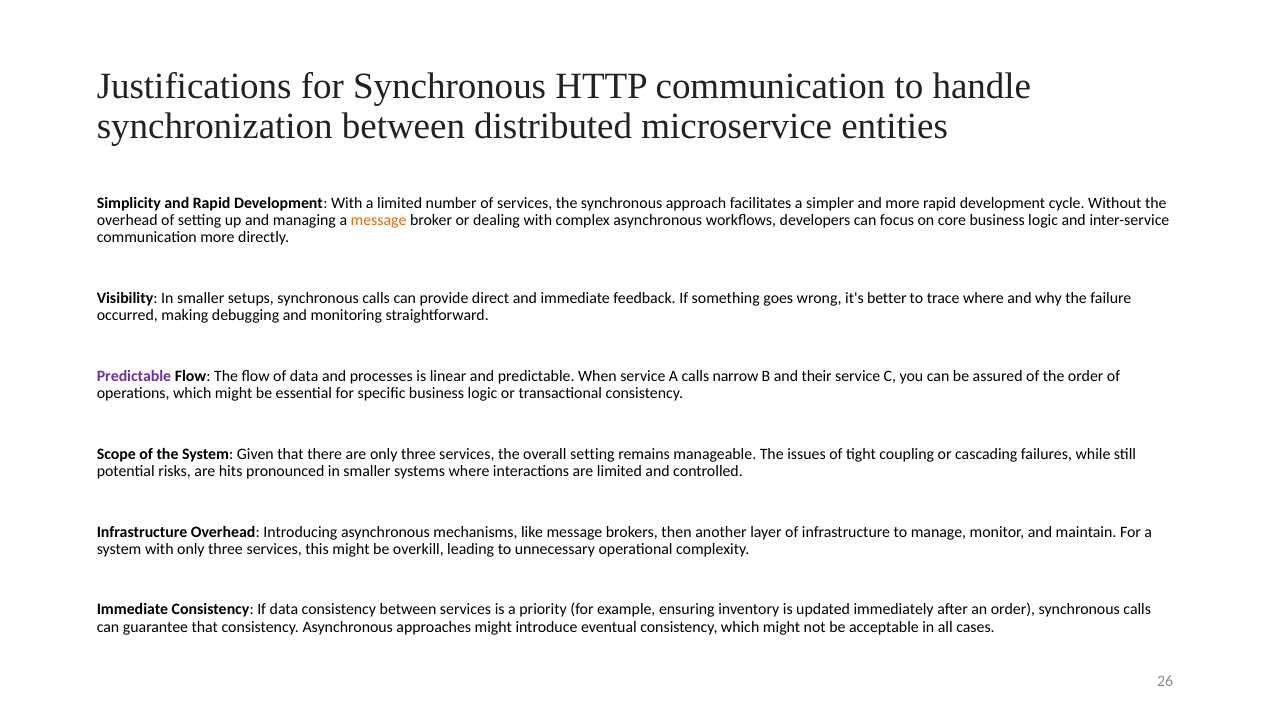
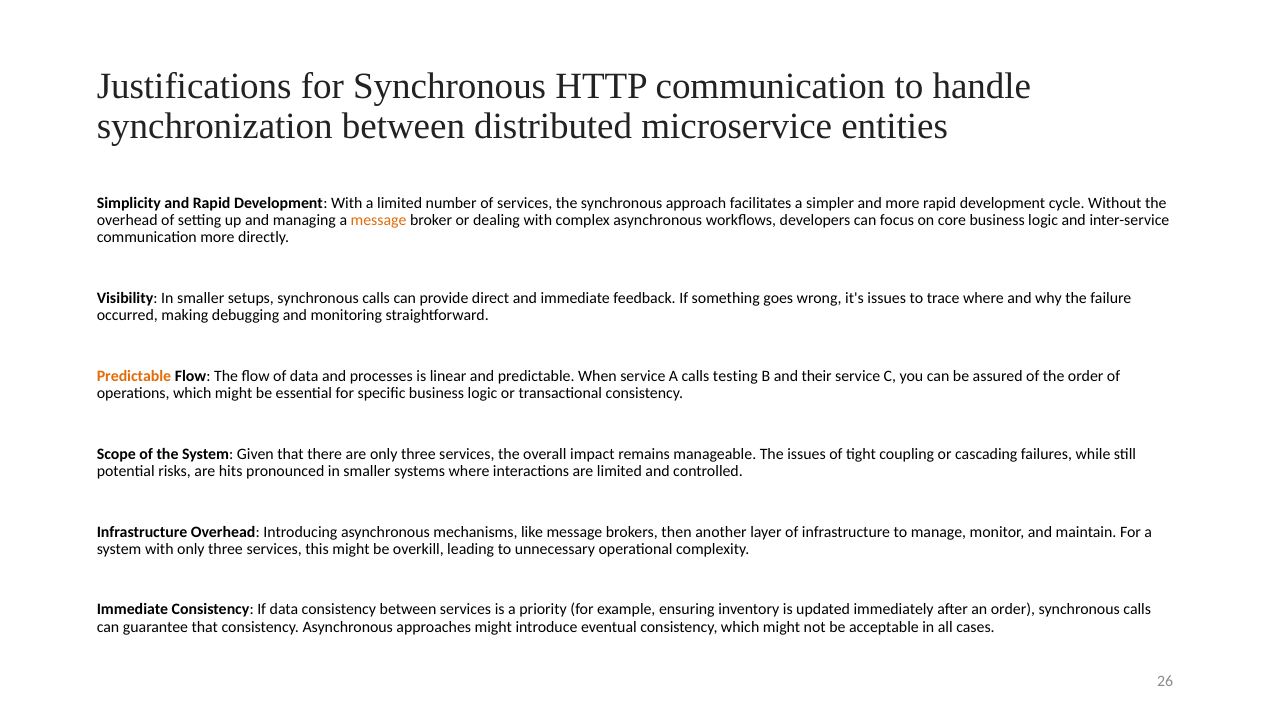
it's better: better -> issues (887, 298)
Predictable colour: purple -> orange (134, 376)
narrow: narrow -> testing (735, 376)
overall setting: setting -> impact (592, 454)
